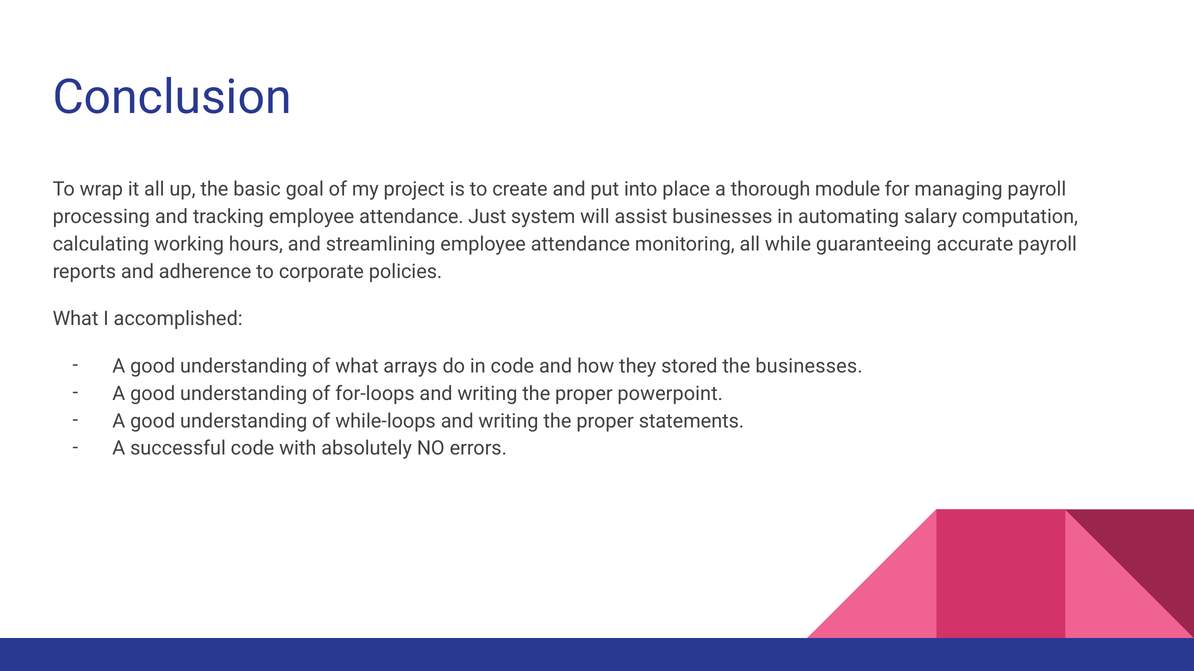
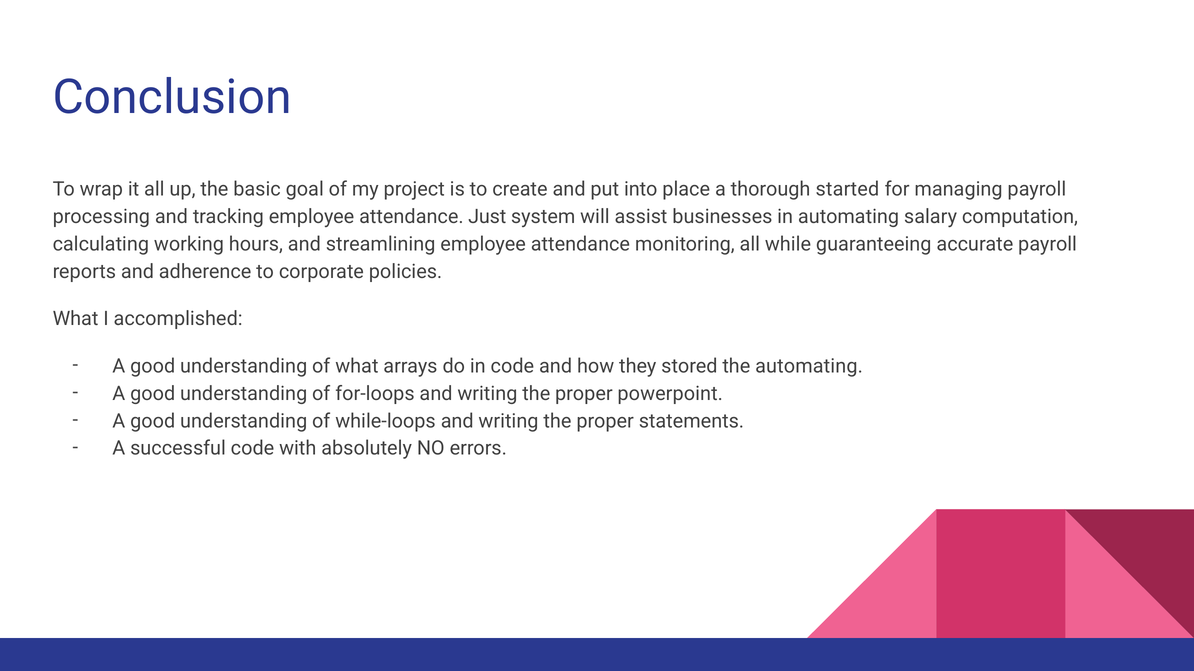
module: module -> started (847, 189)
the businesses: businesses -> automating (809, 366)
